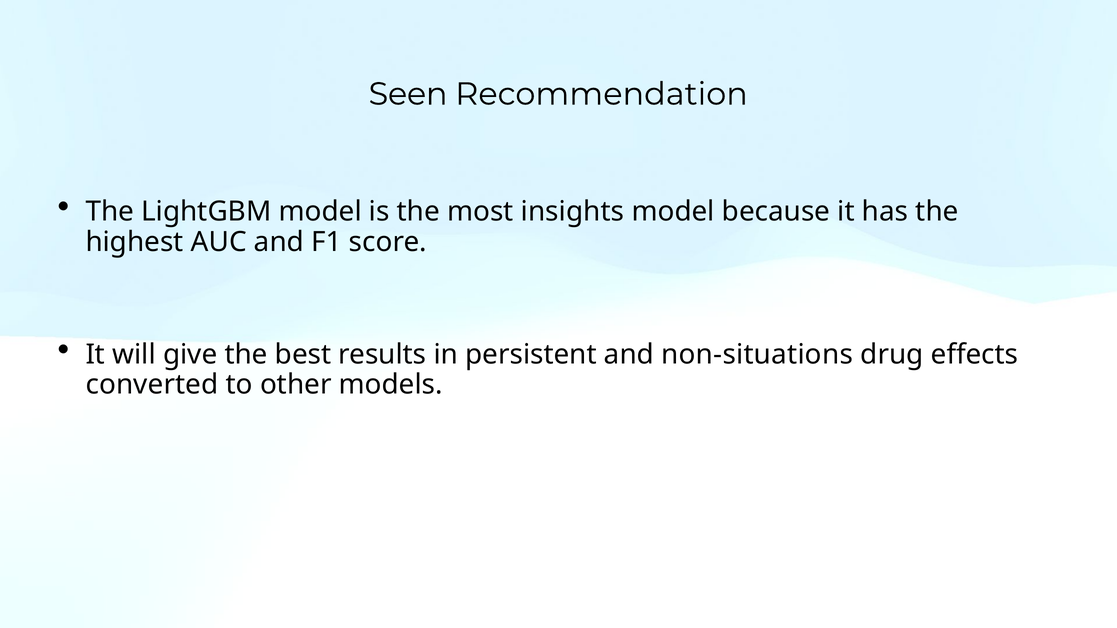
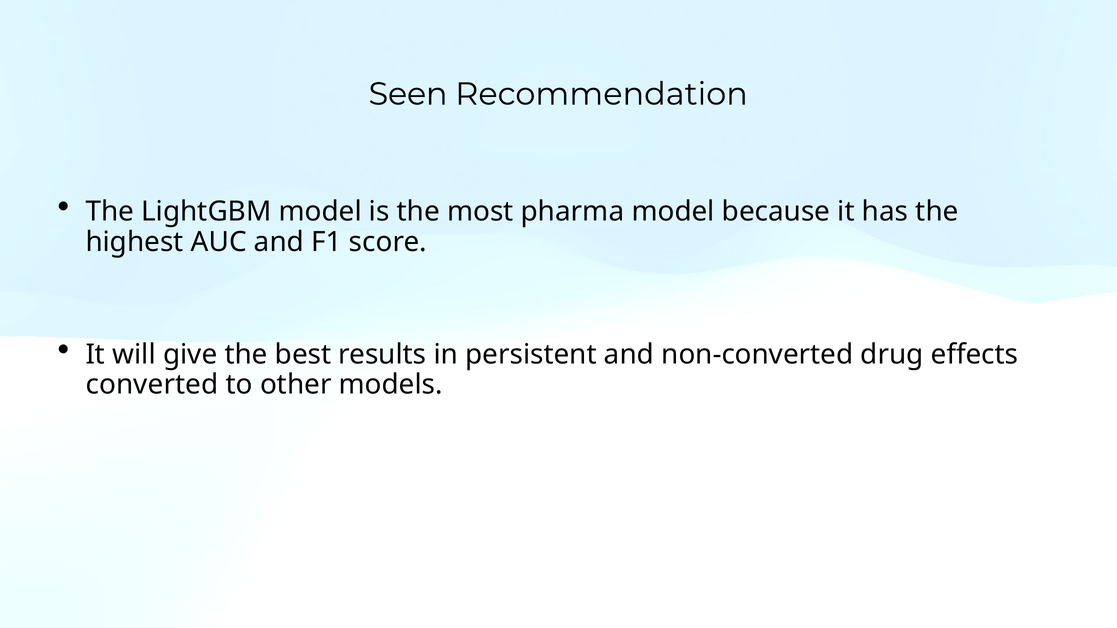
insights: insights -> pharma (573, 212)
non-situations: non-situations -> non-converted (757, 355)
